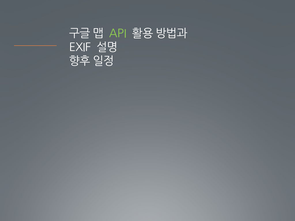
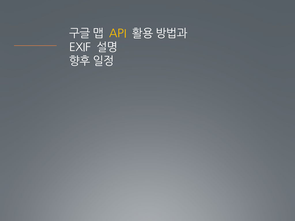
API colour: light green -> yellow (118, 34)
